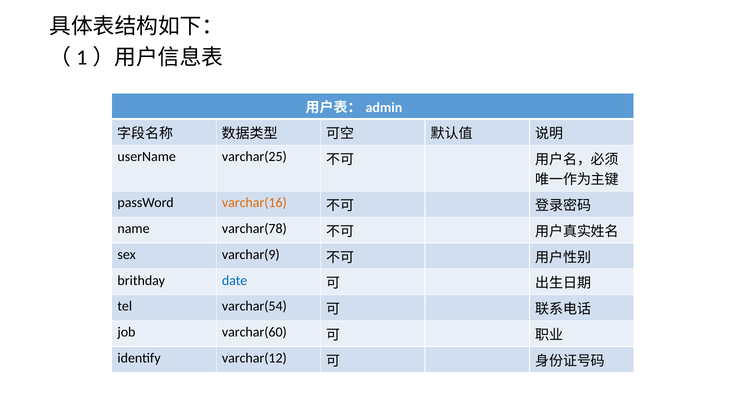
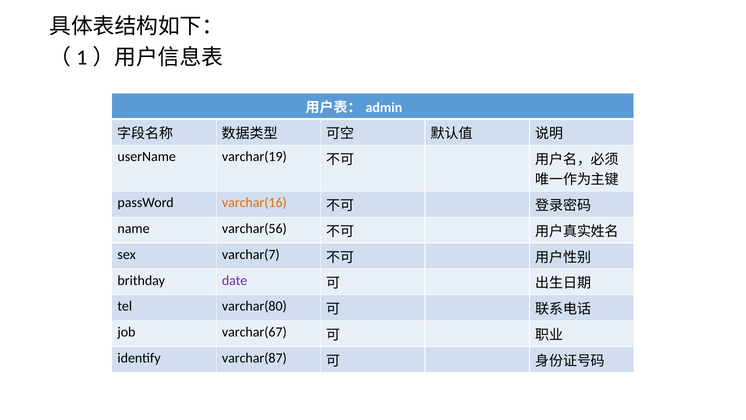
varchar(25: varchar(25 -> varchar(19 (254, 156)
varchar(78: varchar(78 -> varchar(56 (254, 228)
varchar(9: varchar(9 -> varchar(7 (251, 254)
date colour: blue -> purple (235, 280)
varchar(54: varchar(54 -> varchar(80 (254, 306)
varchar(60: varchar(60 -> varchar(67 (254, 332)
varchar(12: varchar(12 -> varchar(87 (254, 358)
